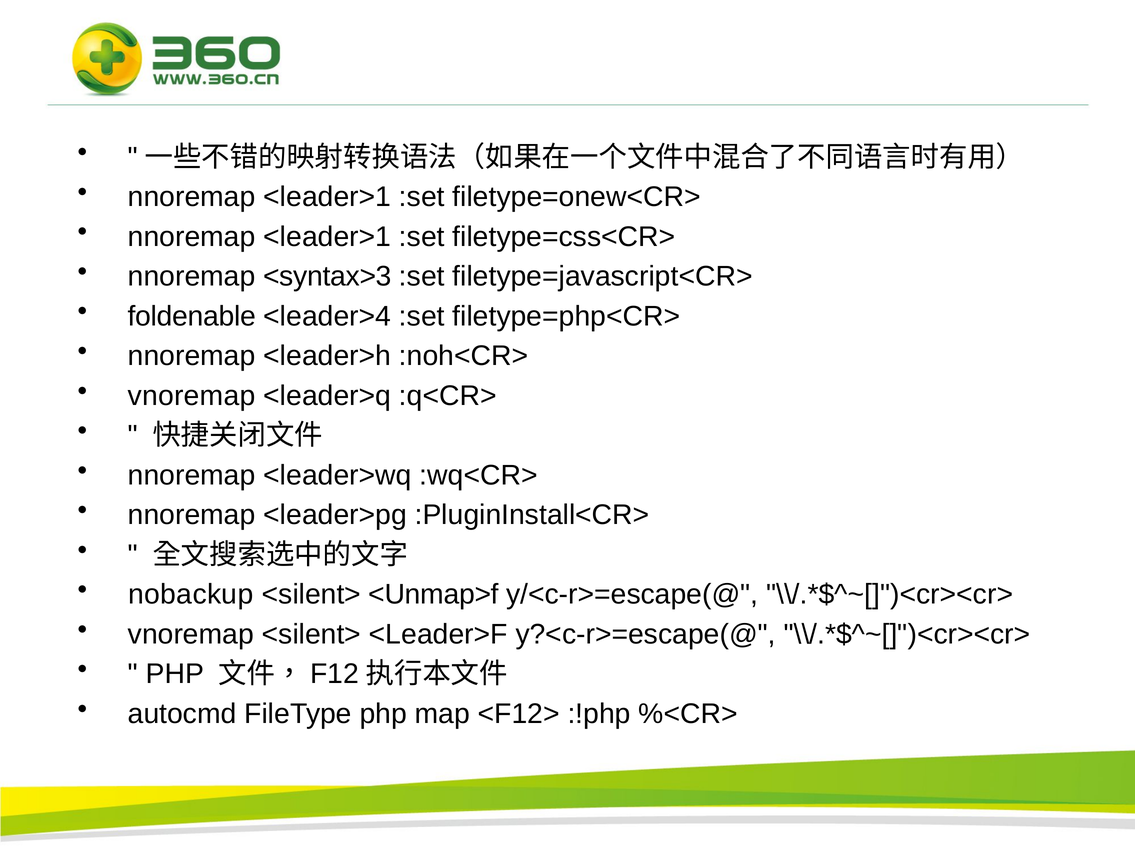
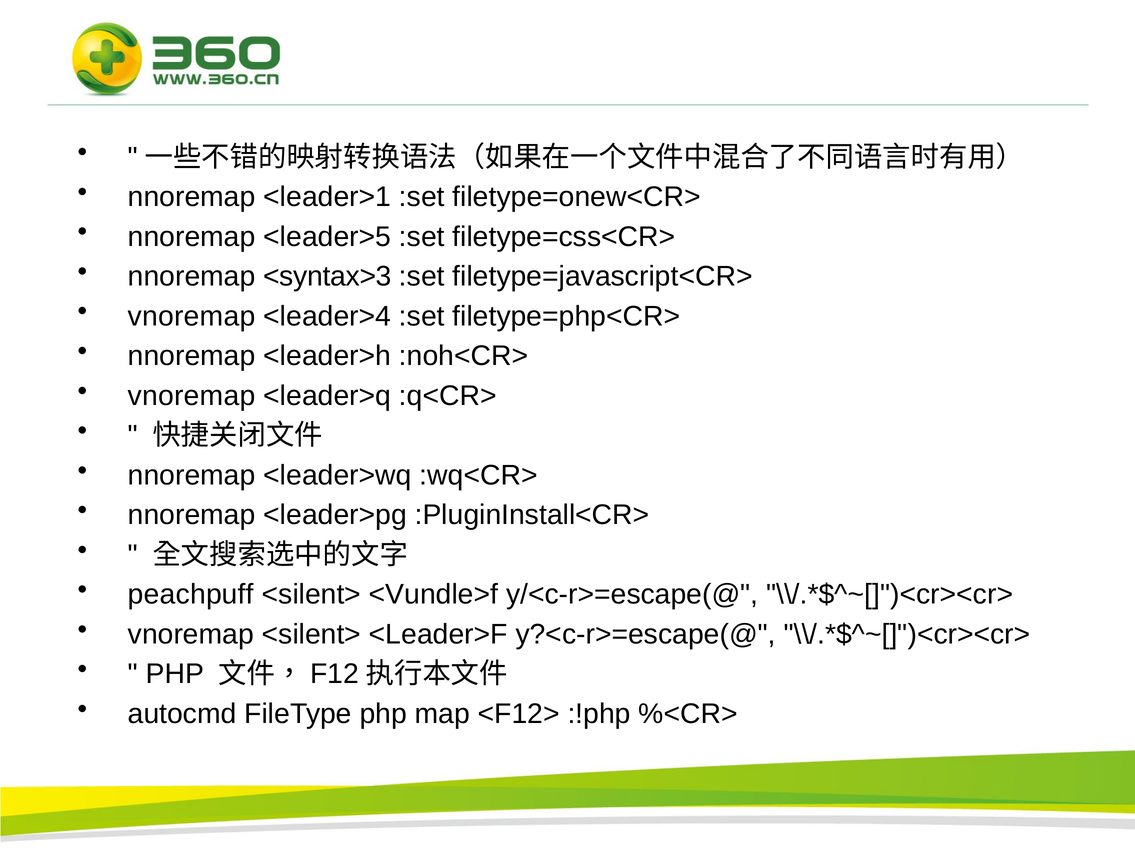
<leader>1: <leader>1 -> <leader>5 (327, 237)
foldenable: foldenable -> vnoremap (192, 316)
nobackup: nobackup -> peachpuff (191, 594)
<Unmap>f: <Unmap>f -> <Vundle>f (434, 594)
